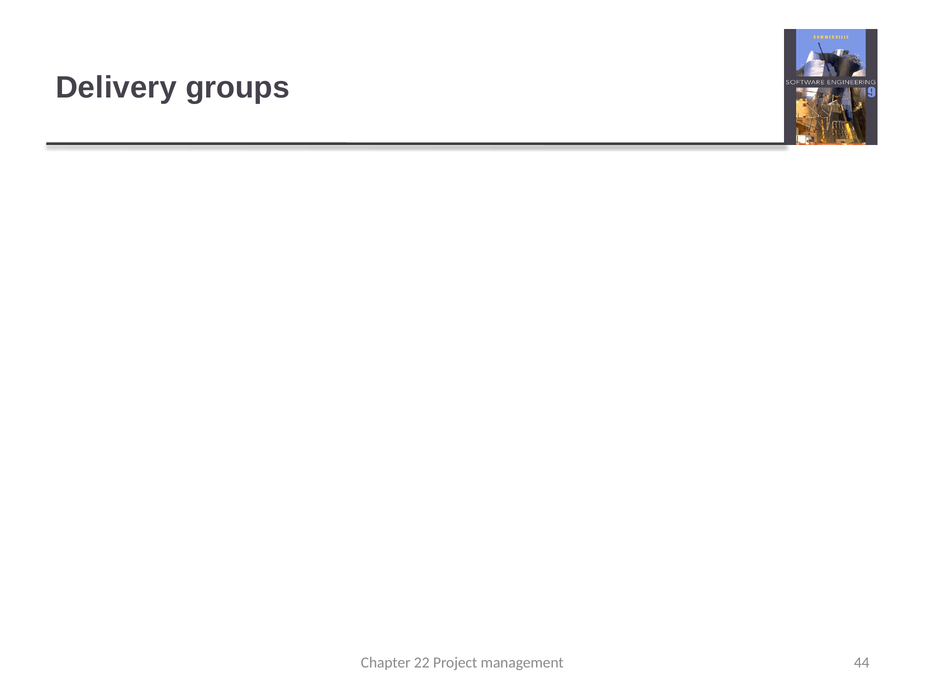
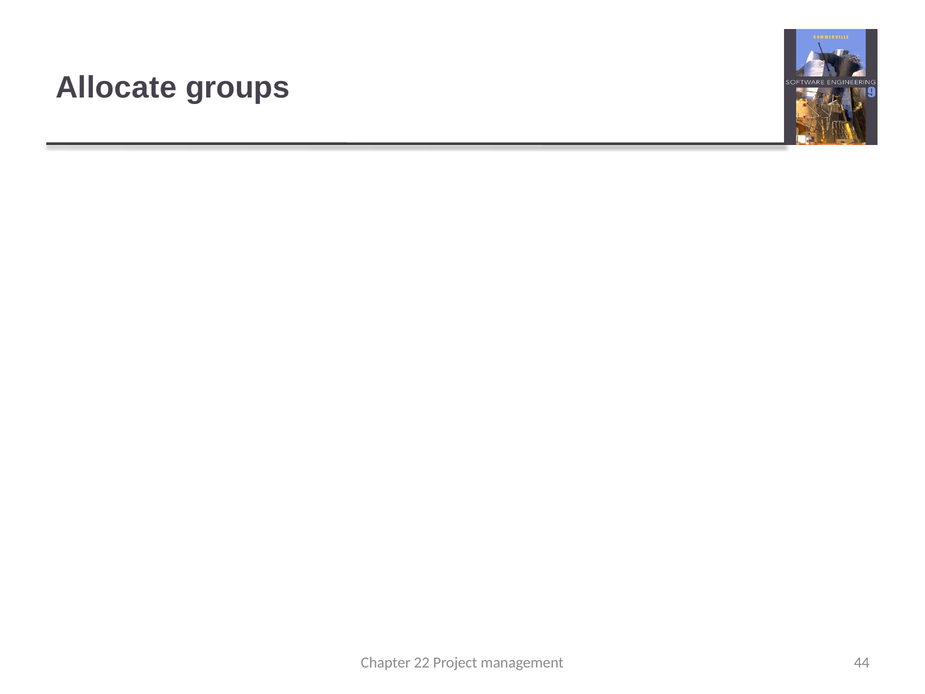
Delivery: Delivery -> Allocate (116, 88)
